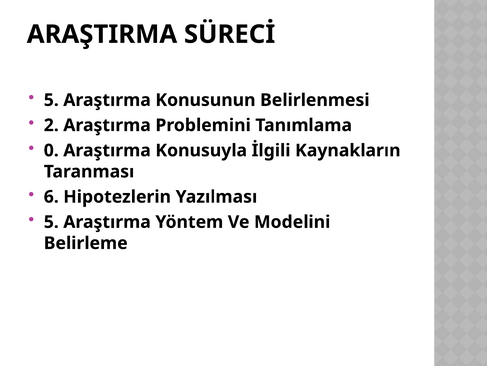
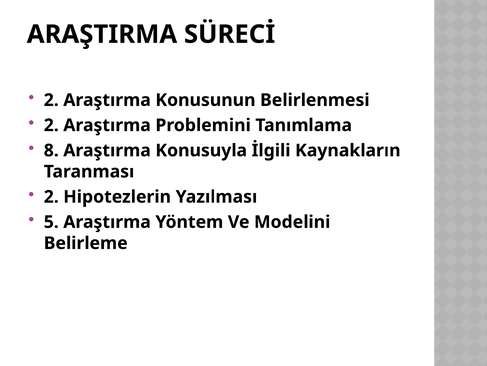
5: 5 -> 2 (51, 100)
0: 0 -> 8 (51, 150)
6: 6 -> 2 (51, 196)
